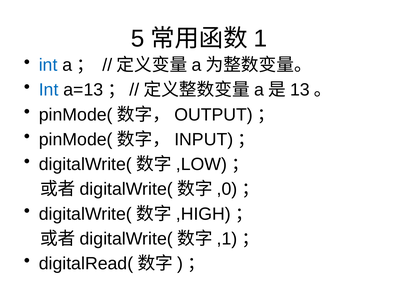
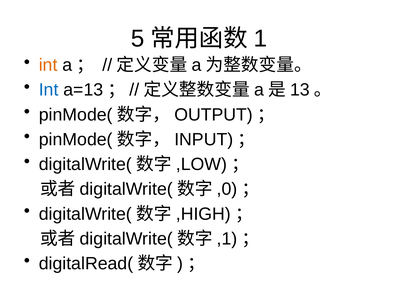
int colour: blue -> orange (48, 65)
